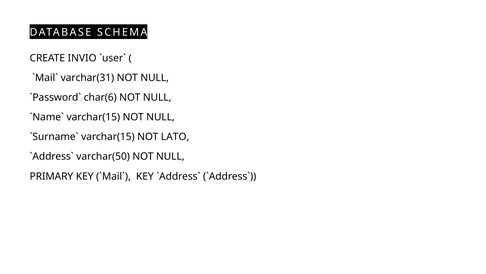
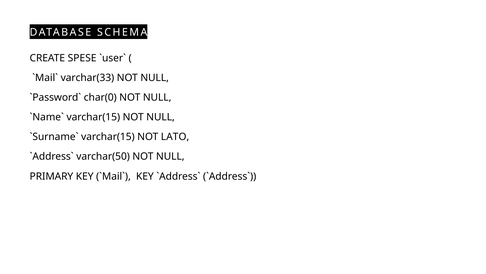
INVIO: INVIO -> SPESE (82, 58)
varchar(31: varchar(31 -> varchar(33 (87, 78)
char(6: char(6 -> char(0 (100, 97)
